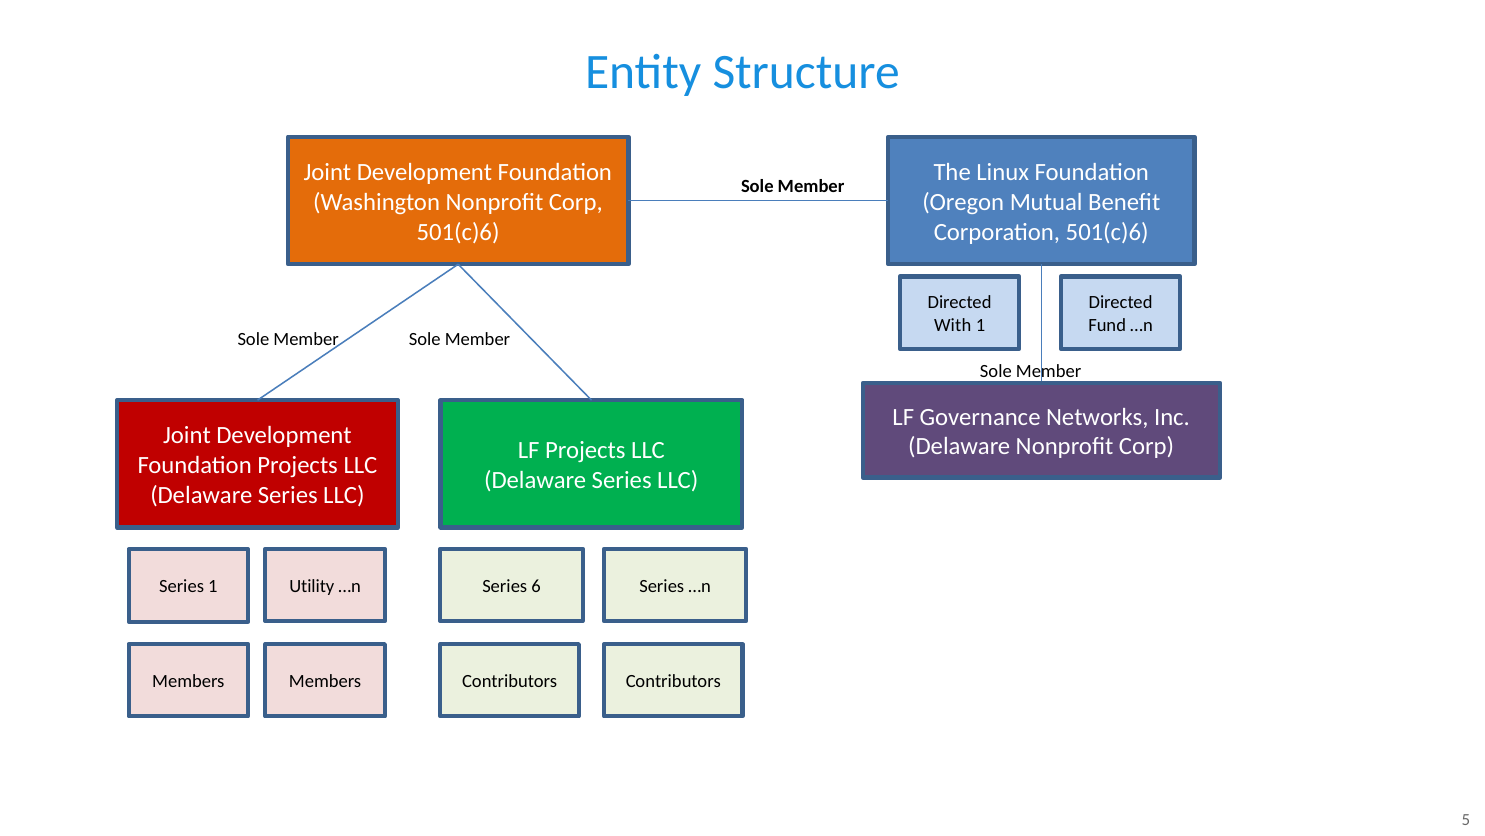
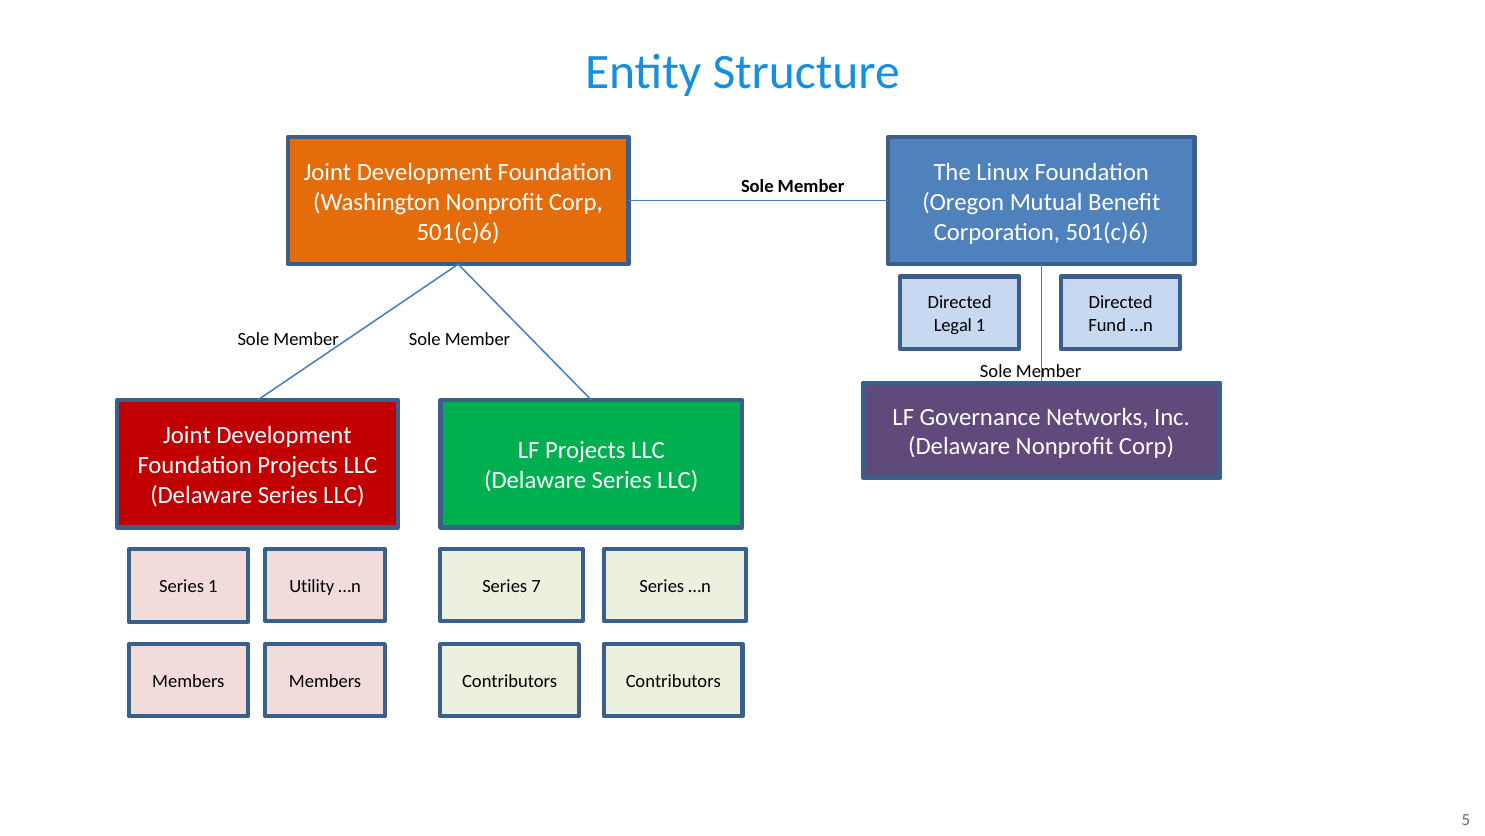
With: With -> Legal (953, 325)
6: 6 -> 7 (536, 586)
